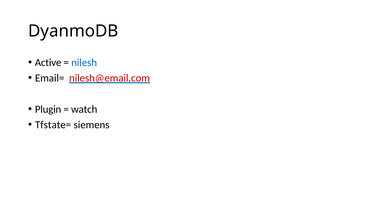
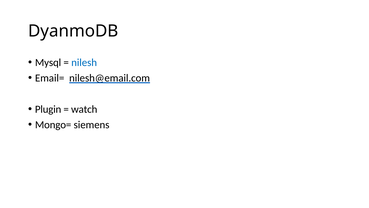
Active: Active -> Mysql (48, 62)
nilesh@email.com colour: red -> black (110, 78)
Tfstate=: Tfstate= -> Mongo= (53, 124)
